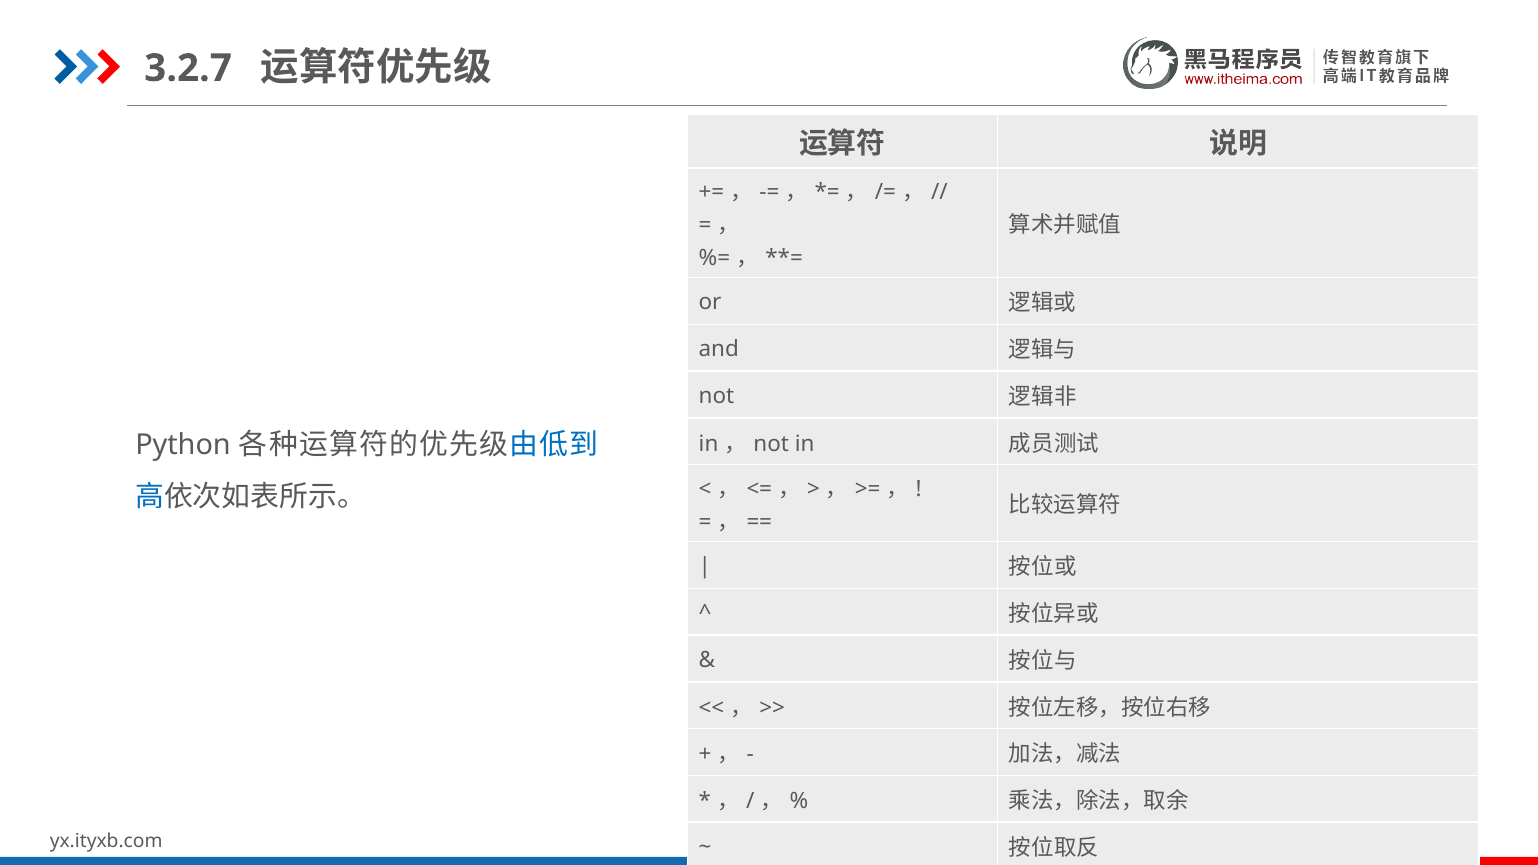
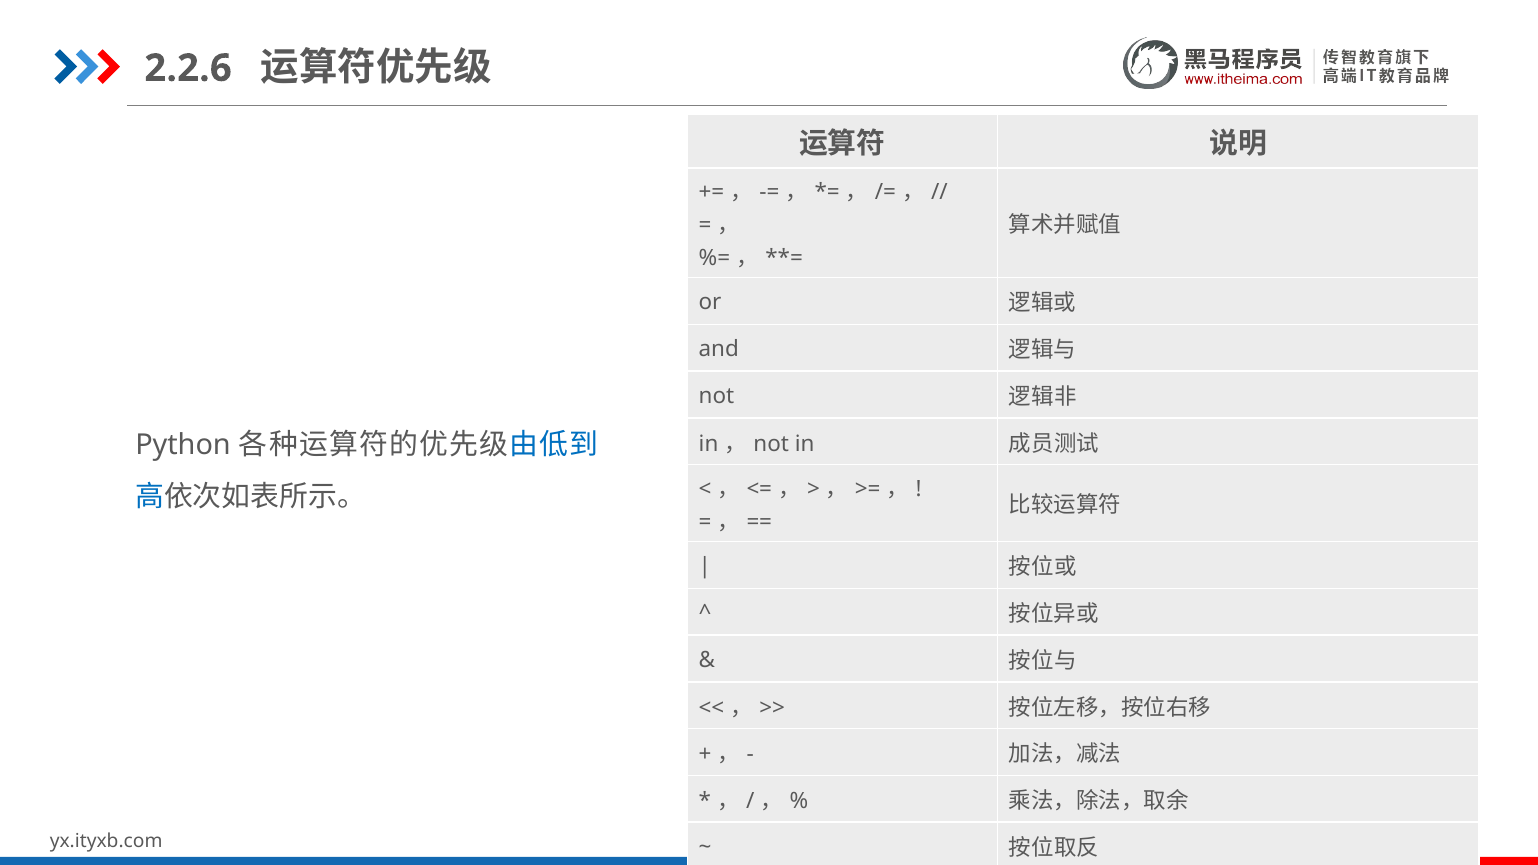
3.2.7: 3.2.7 -> 2.2.6 (188, 68)
